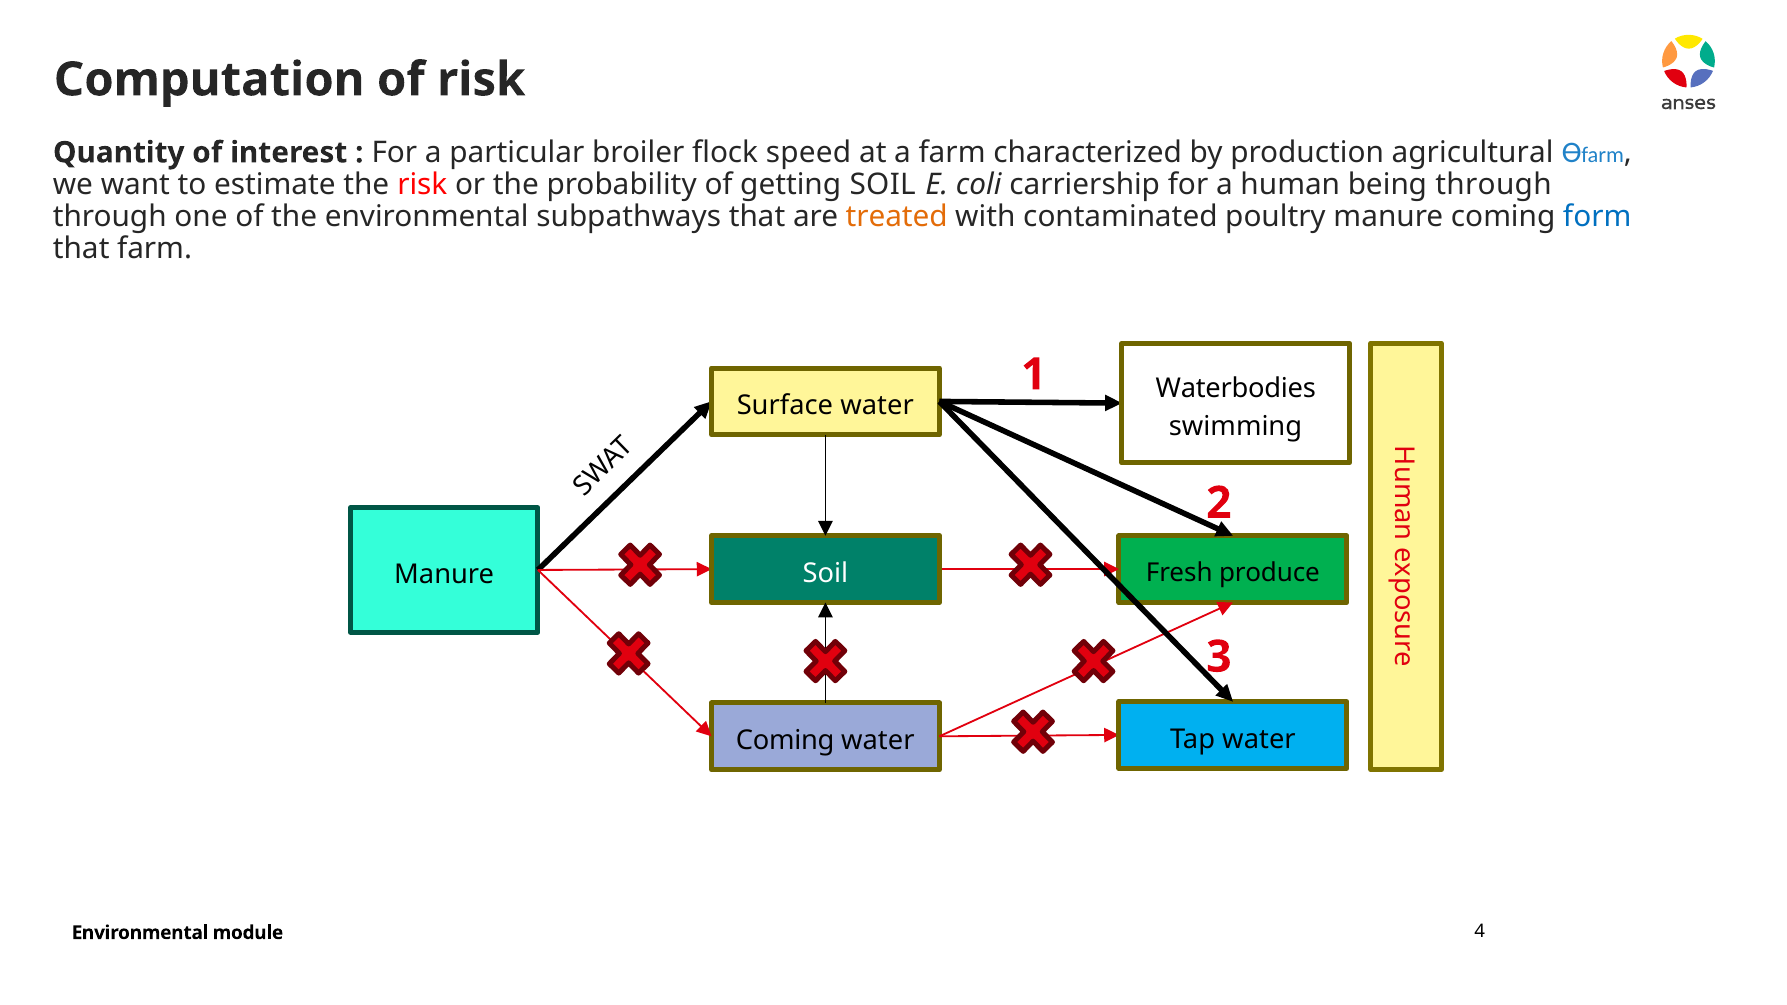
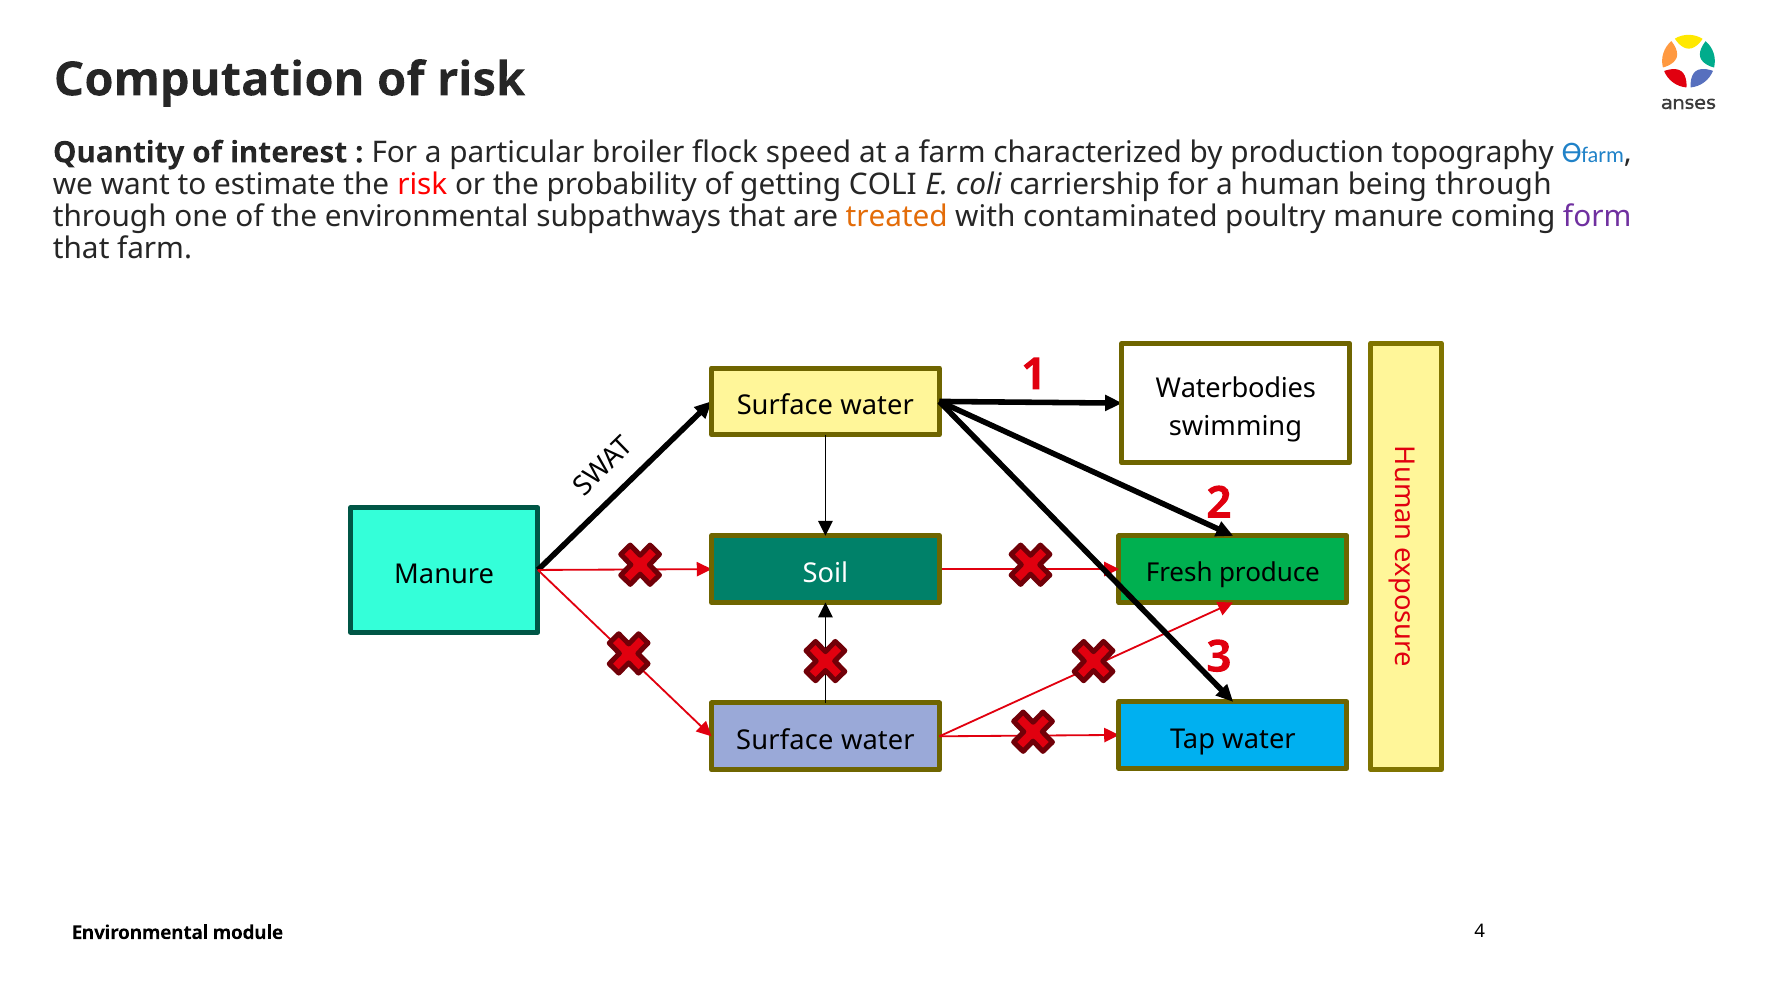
agricultural: agricultural -> topography (1473, 153)
getting SOIL: SOIL -> COLI (883, 185)
form colour: blue -> purple (1597, 217)
Coming: Coming -> Surface (785, 741)
